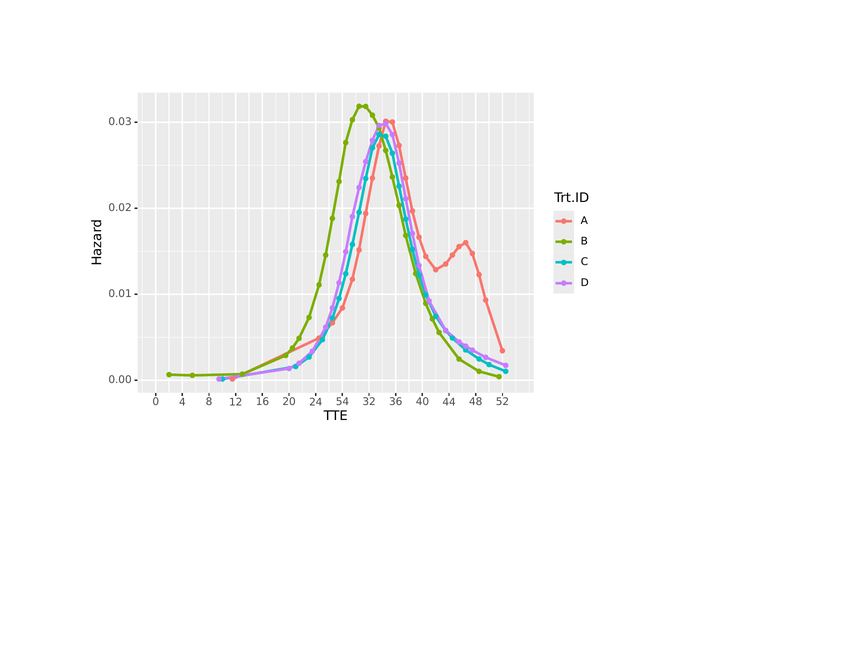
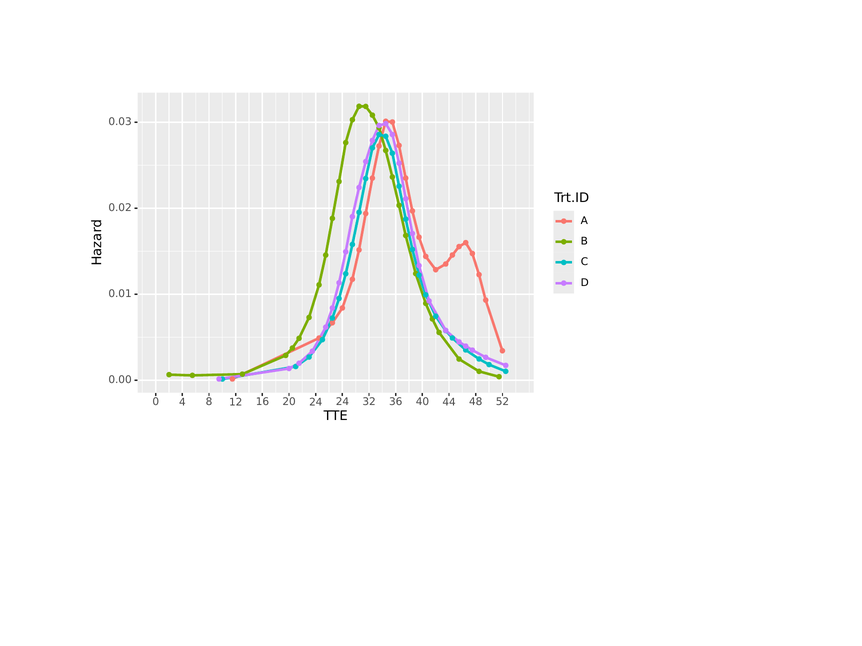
24 54: 54 -> 24 (342, 402)
